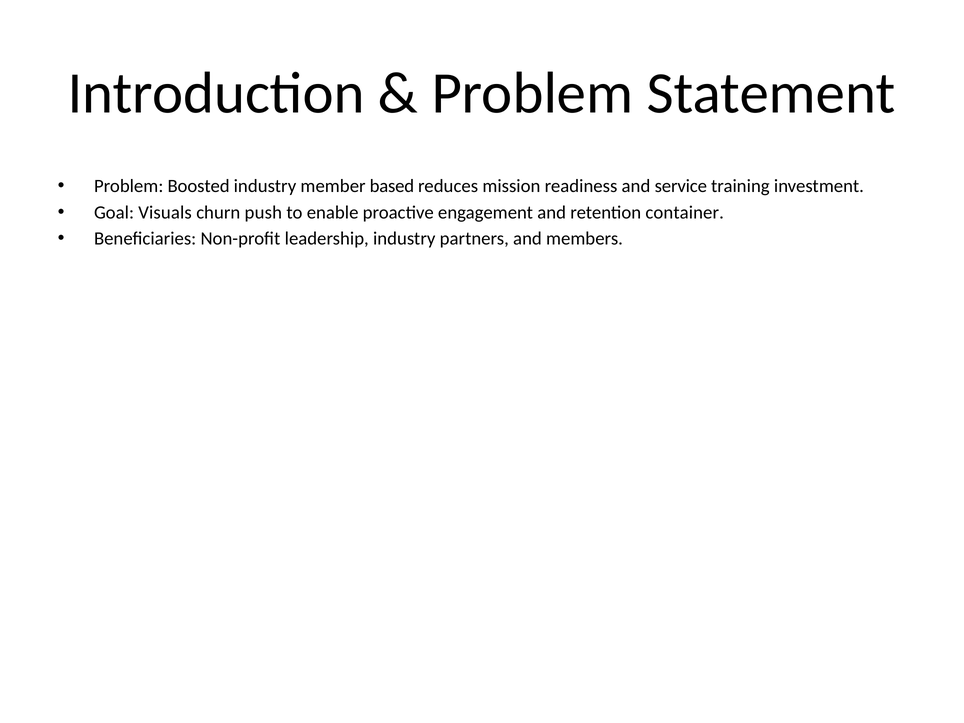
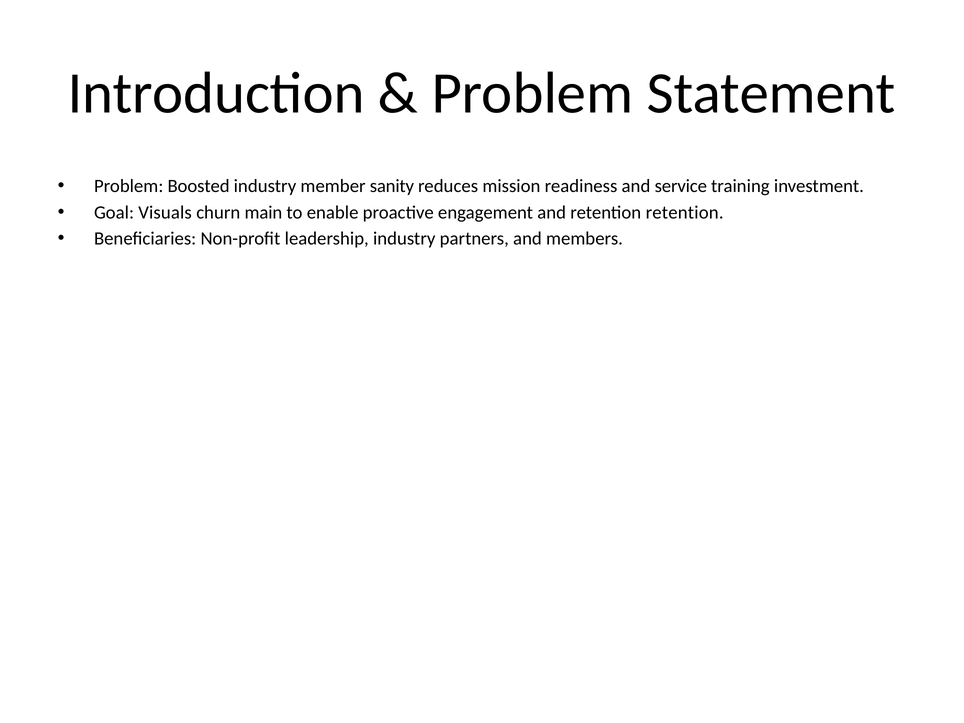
based: based -> sanity (392, 186)
push: push -> main (263, 212)
retention container: container -> retention (685, 212)
